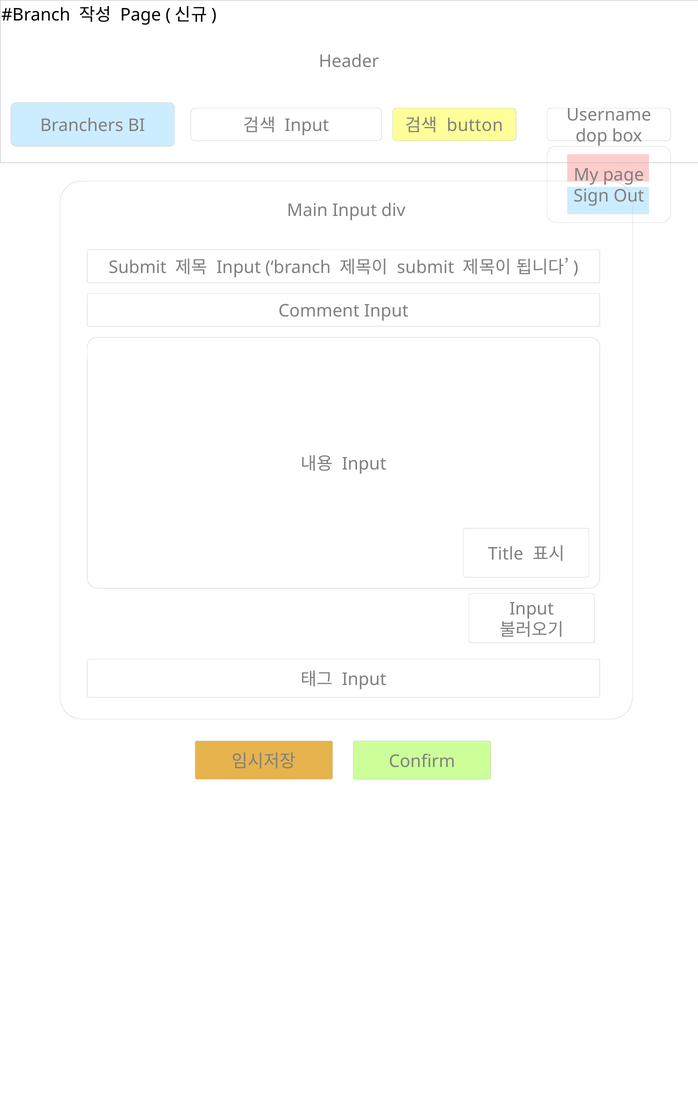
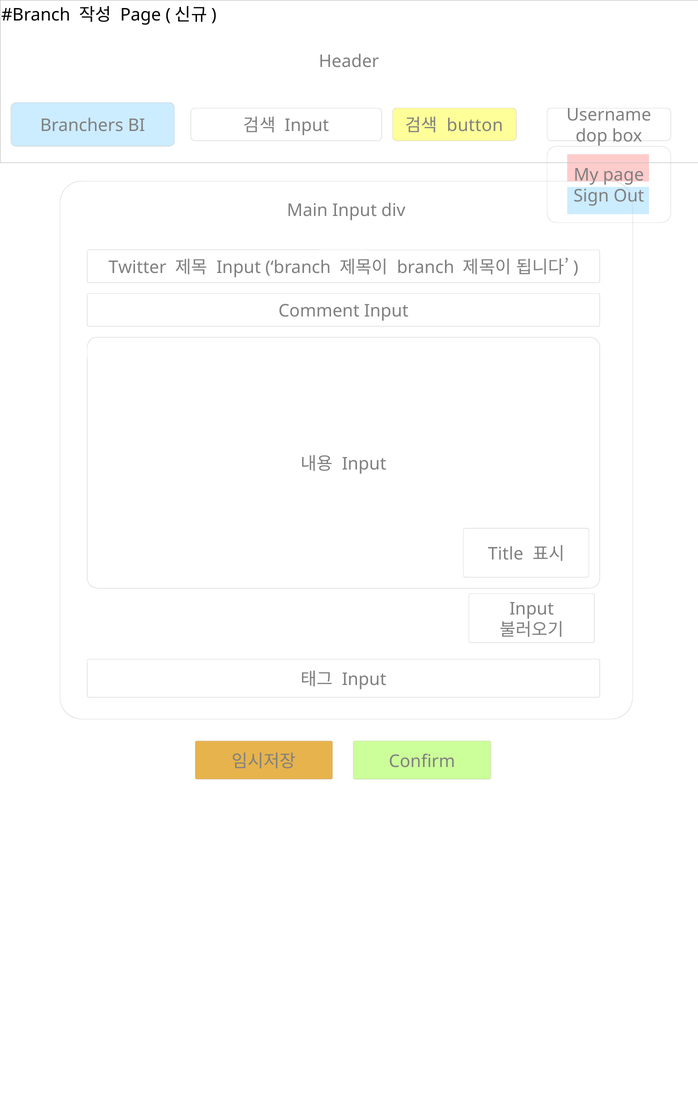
Submit: Submit -> Twitter (138, 267)
submit: submit -> branch (426, 267)
